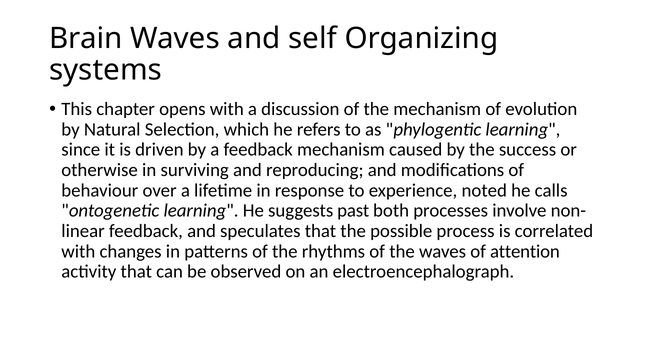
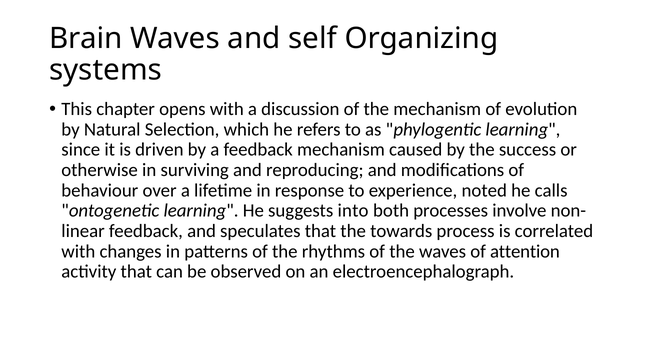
past: past -> into (353, 211)
possible: possible -> towards (401, 231)
